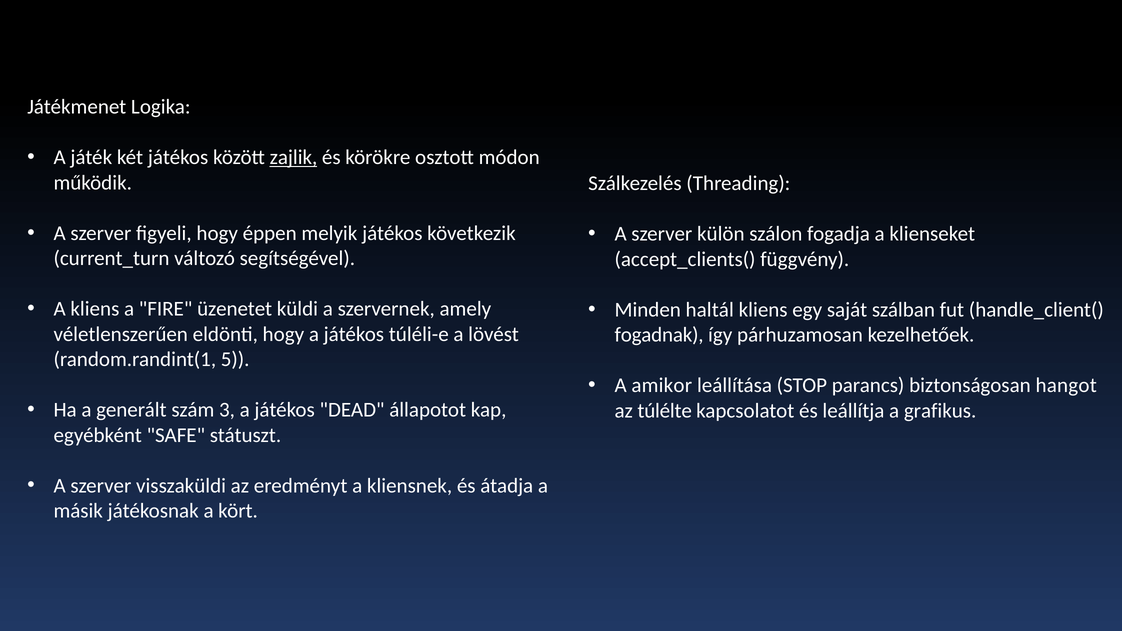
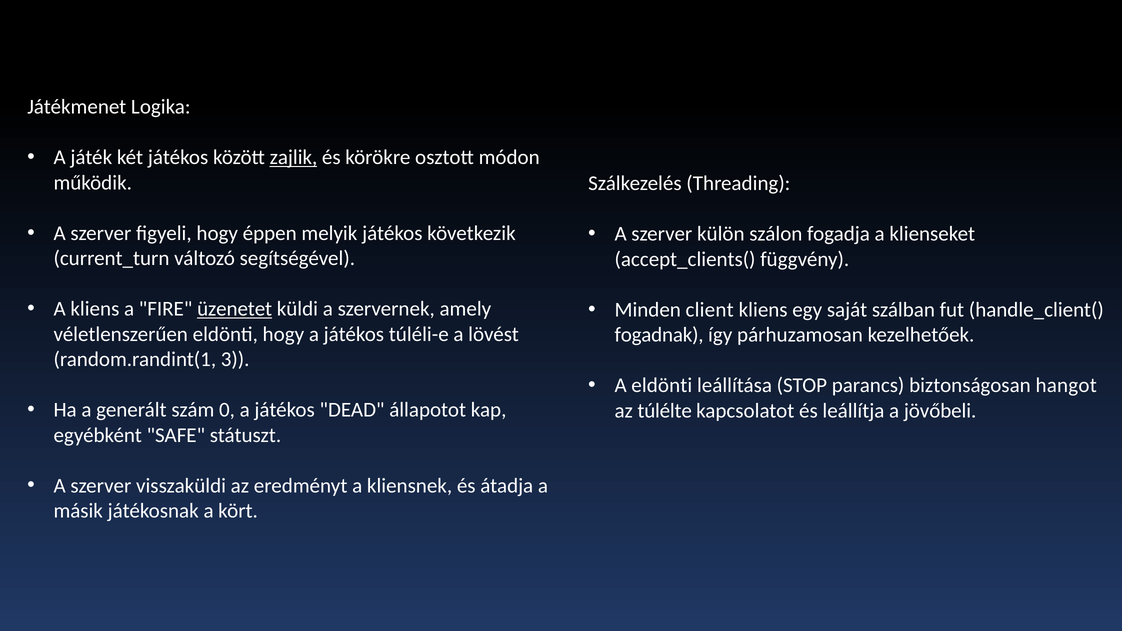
üzenetet underline: none -> present (235, 309)
haltál: haltál -> client (710, 310)
5: 5 -> 3 (235, 360)
A amikor: amikor -> eldönti (662, 386)
3: 3 -> 0 (227, 410)
grafikus: grafikus -> jövőbeli (940, 411)
